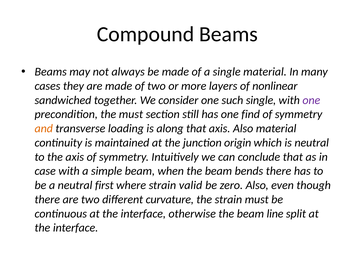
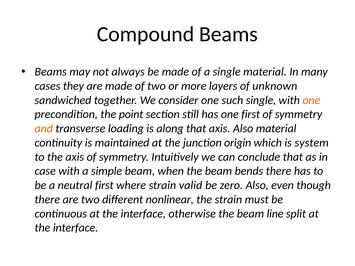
nonlinear: nonlinear -> unknown (275, 86)
one colour: purple -> orange (311, 100)
the must: must -> point (131, 114)
one find: find -> first (251, 114)
is neutral: neutral -> system (312, 143)
curvature: curvature -> nonlinear (170, 200)
